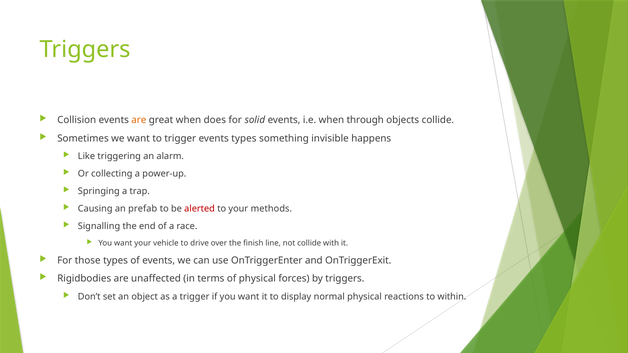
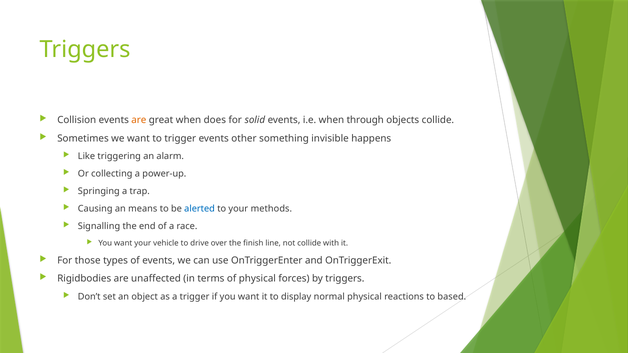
events types: types -> other (244, 139)
prefab: prefab -> means (143, 209)
alerted colour: red -> blue (200, 209)
within: within -> based (452, 297)
